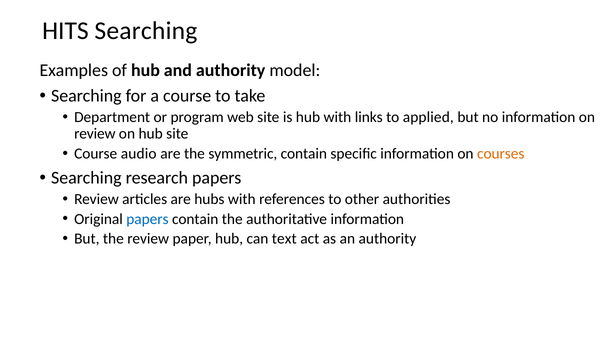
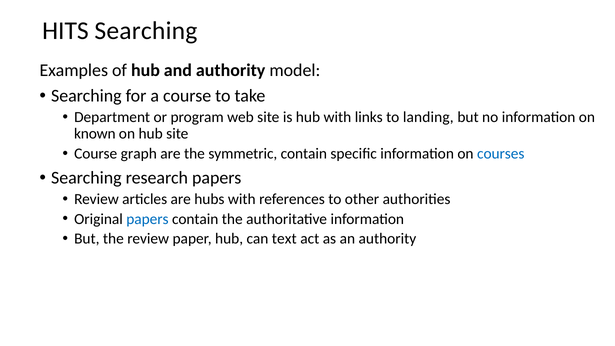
applied: applied -> landing (428, 117)
review: review -> known (95, 134)
audio: audio -> graph (139, 154)
courses colour: orange -> blue (501, 154)
